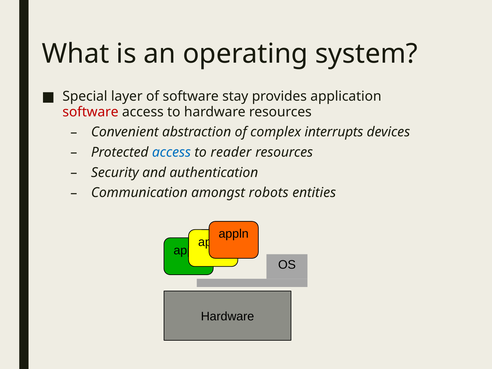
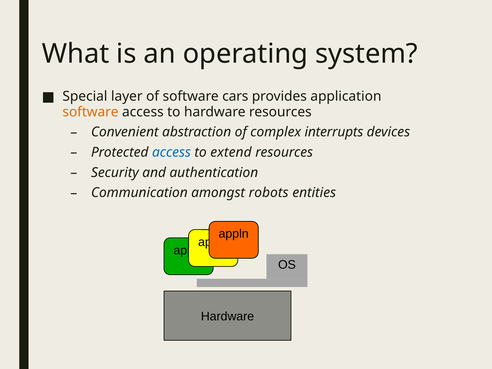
stay: stay -> cars (235, 96)
software colour: red -> orange (90, 112)
reader: reader -> extend (231, 152)
